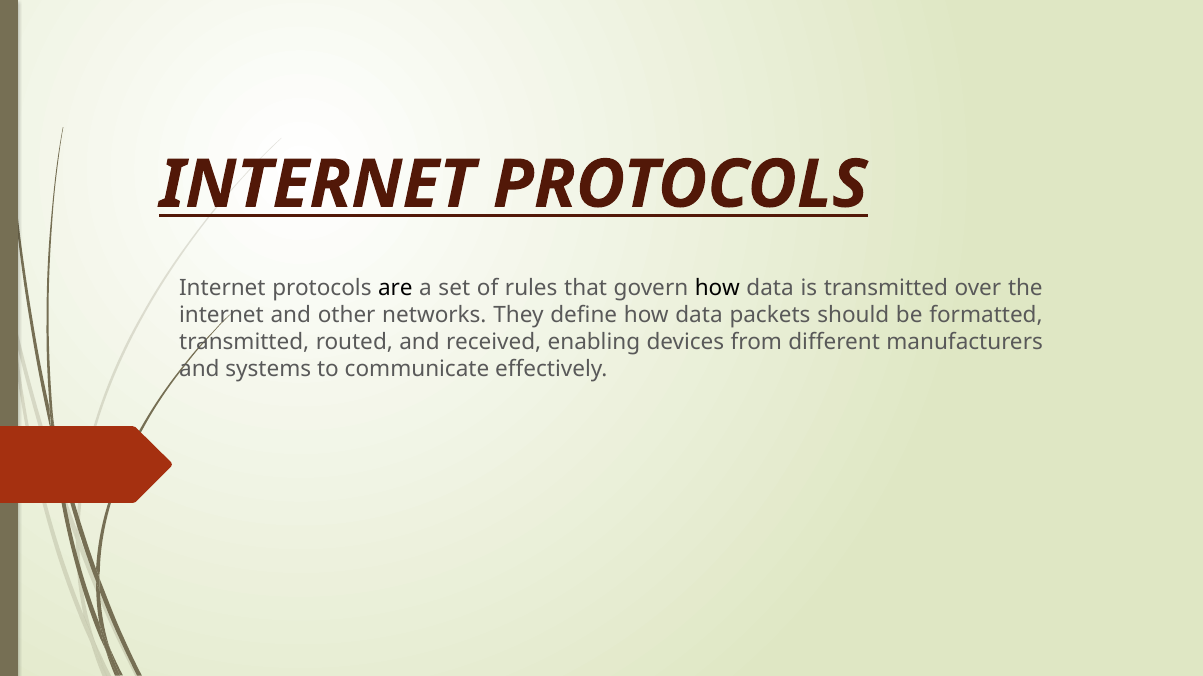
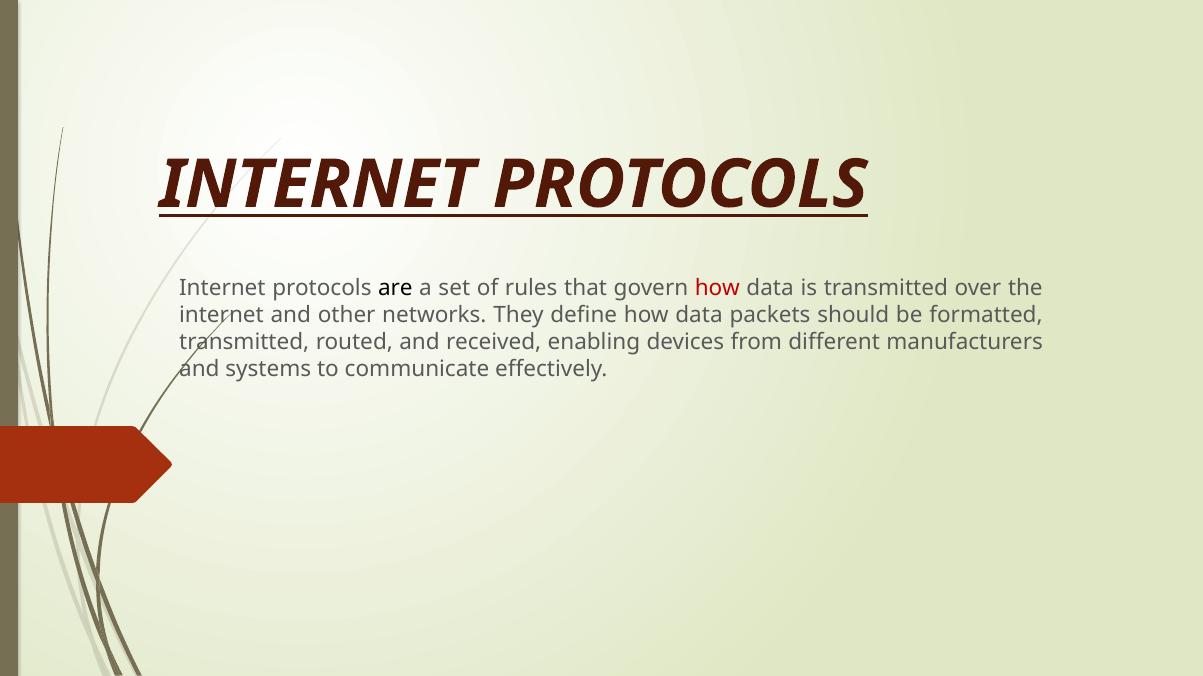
how colour: black -> red (717, 289)
